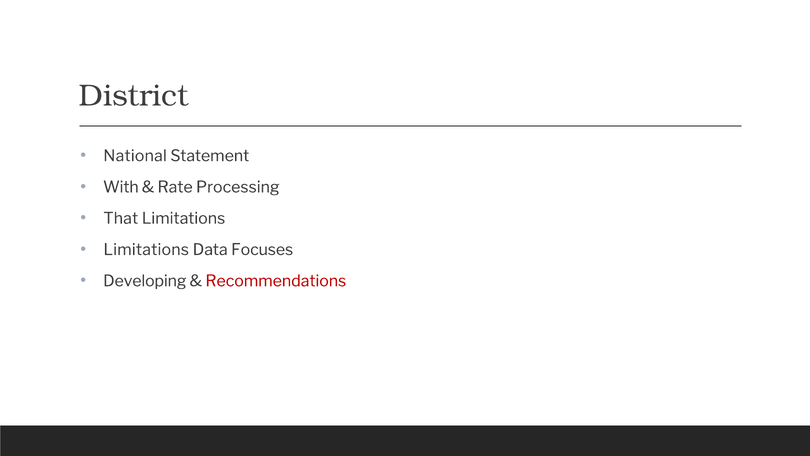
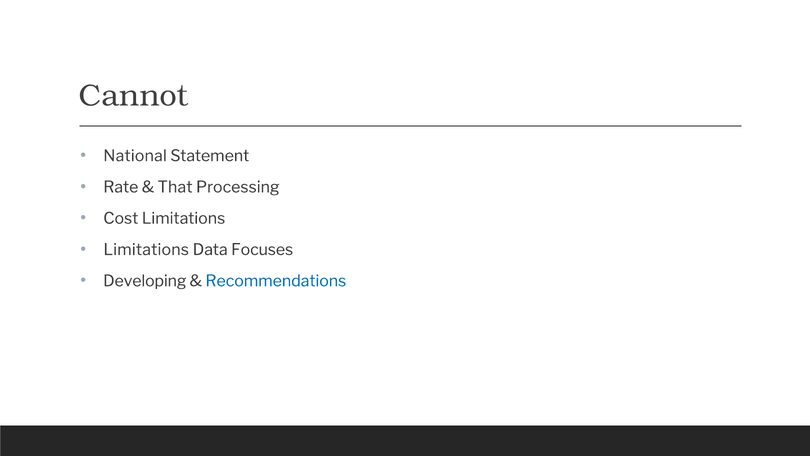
District: District -> Cannot (134, 96)
With: With -> Rate (121, 187)
Rate: Rate -> That (175, 187)
That: That -> Cost (121, 218)
Recommendations colour: red -> blue (276, 281)
